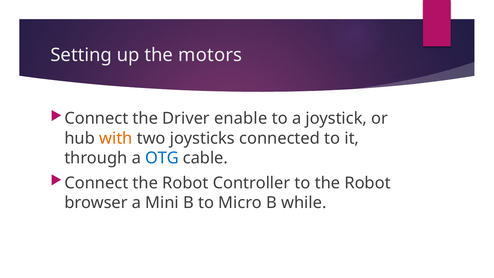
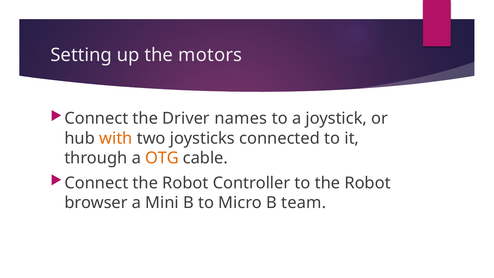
enable: enable -> names (241, 118)
OTG colour: blue -> orange (162, 158)
while: while -> team (304, 203)
